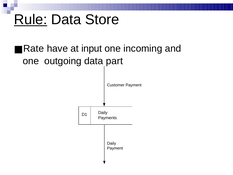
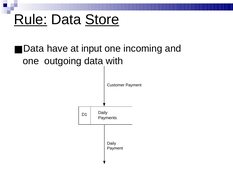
Store underline: none -> present (102, 20)
Rate: Rate -> Data (34, 48)
part: part -> with (114, 61)
